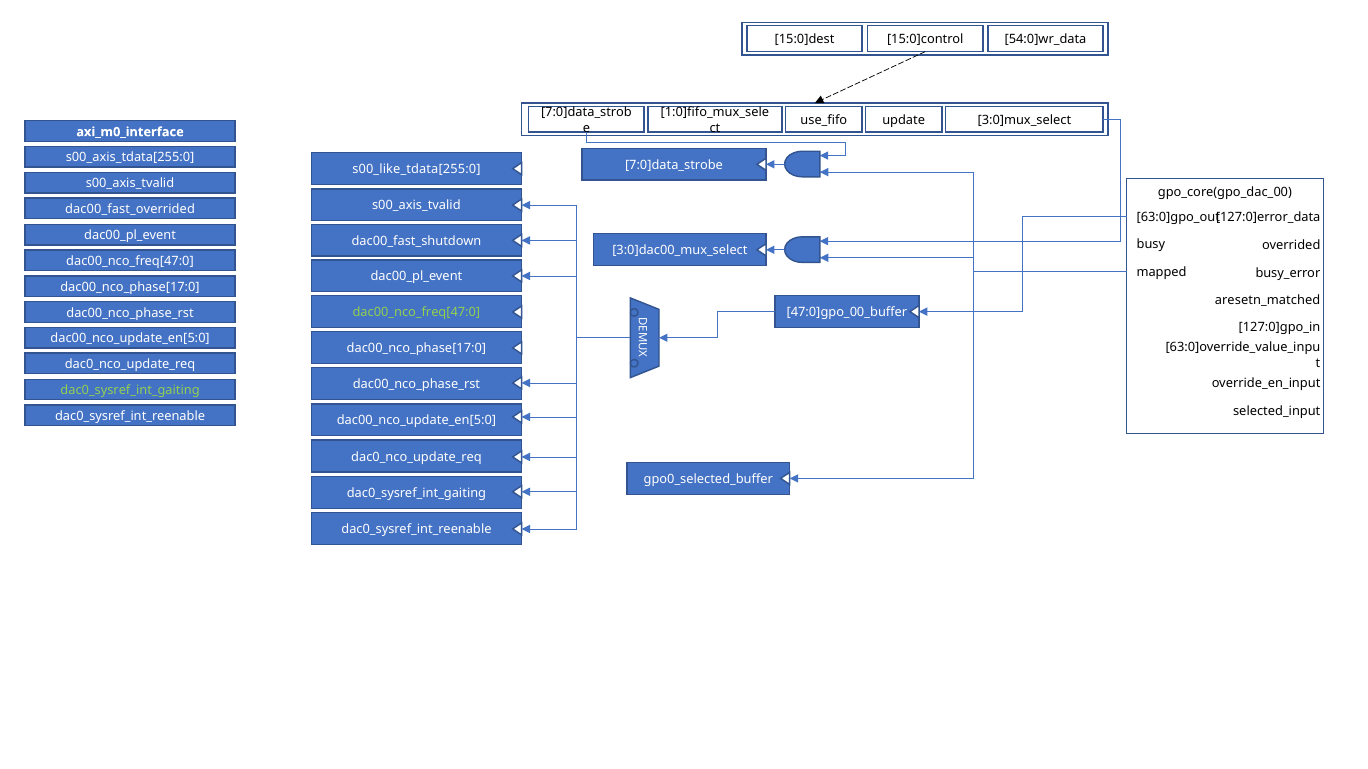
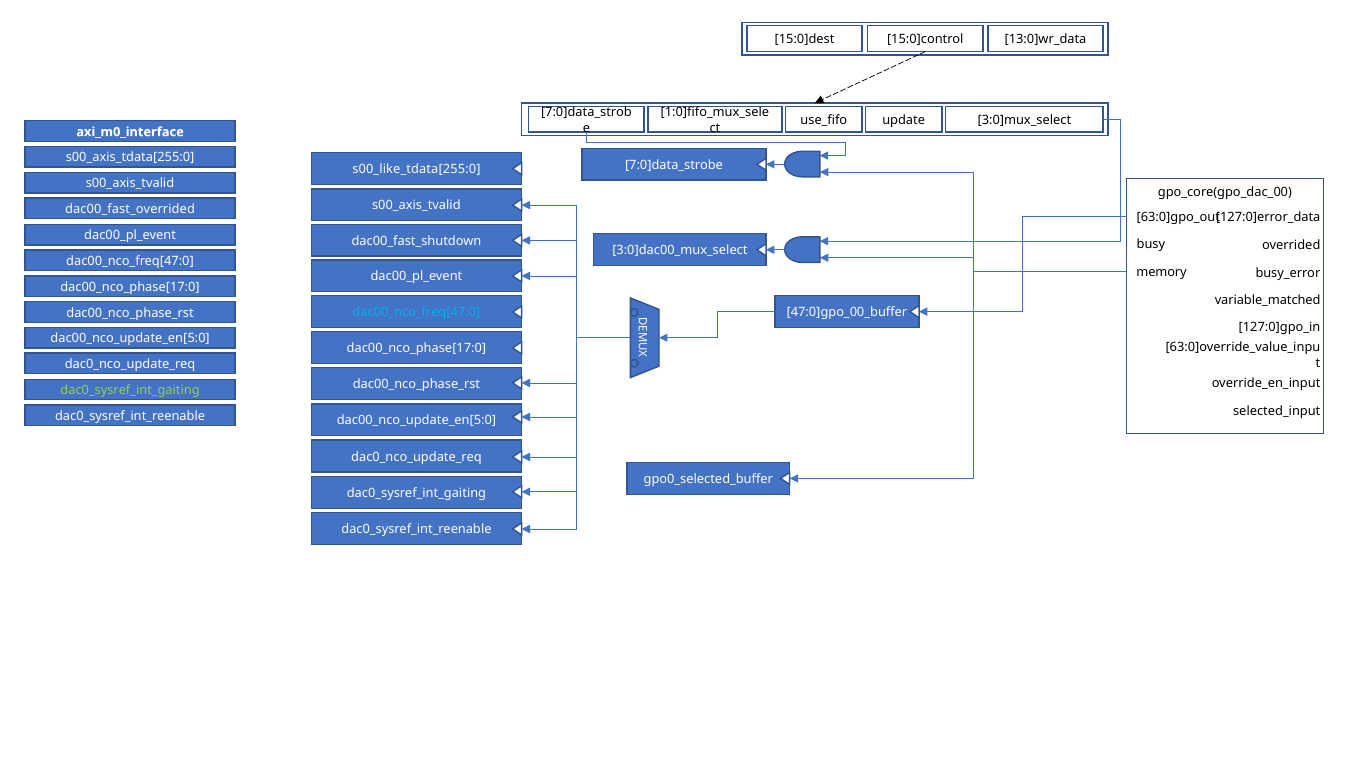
54:0]wr_data: 54:0]wr_data -> 13:0]wr_data (1046, 40)
mapped: mapped -> memory (1162, 273)
aresetn_matched: aresetn_matched -> variable_matched (1268, 301)
dac00_nco_freq[47:0 colour: light green -> light blue (416, 312)
